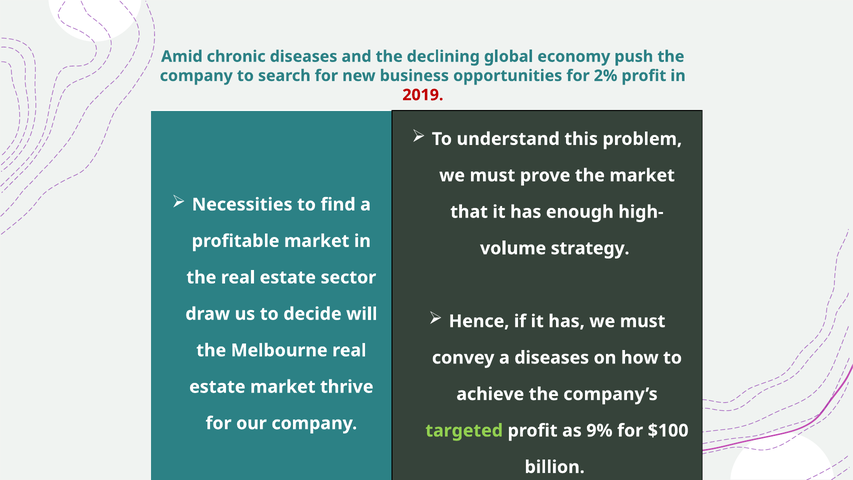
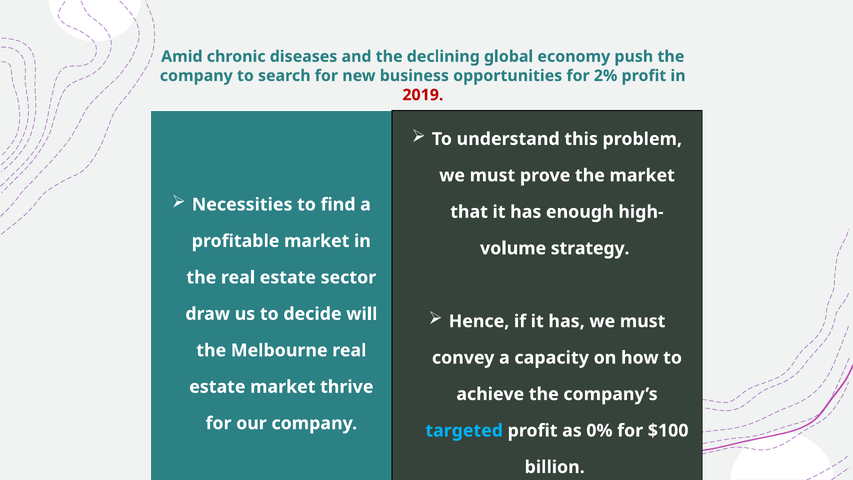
a diseases: diseases -> capacity (552, 358)
targeted colour: light green -> light blue (464, 431)
9%: 9% -> 0% (599, 431)
